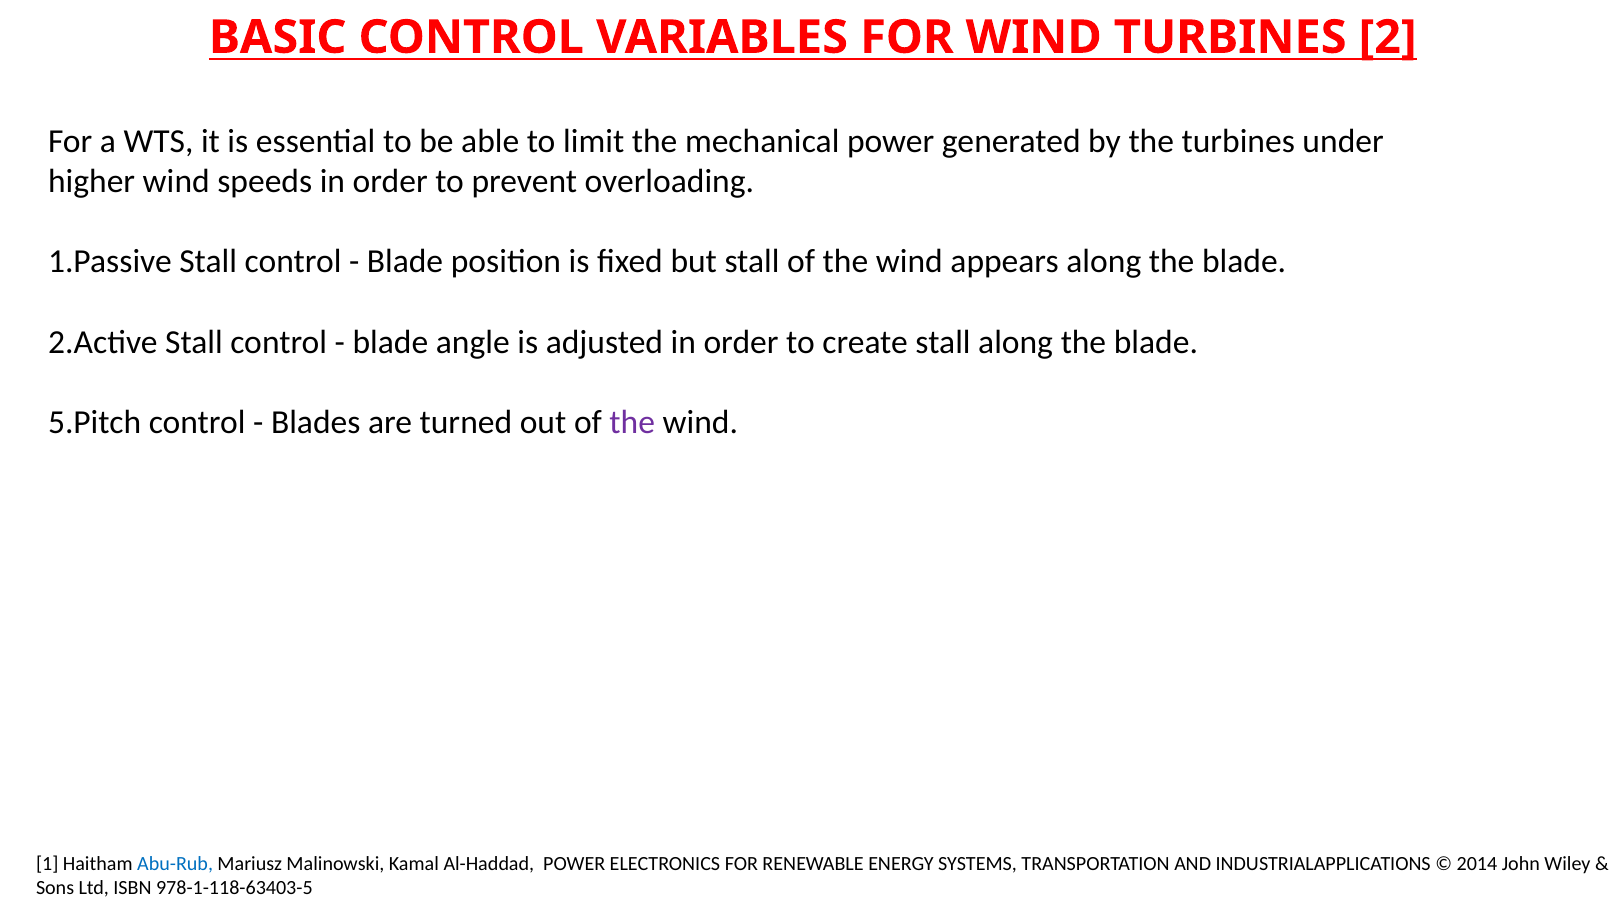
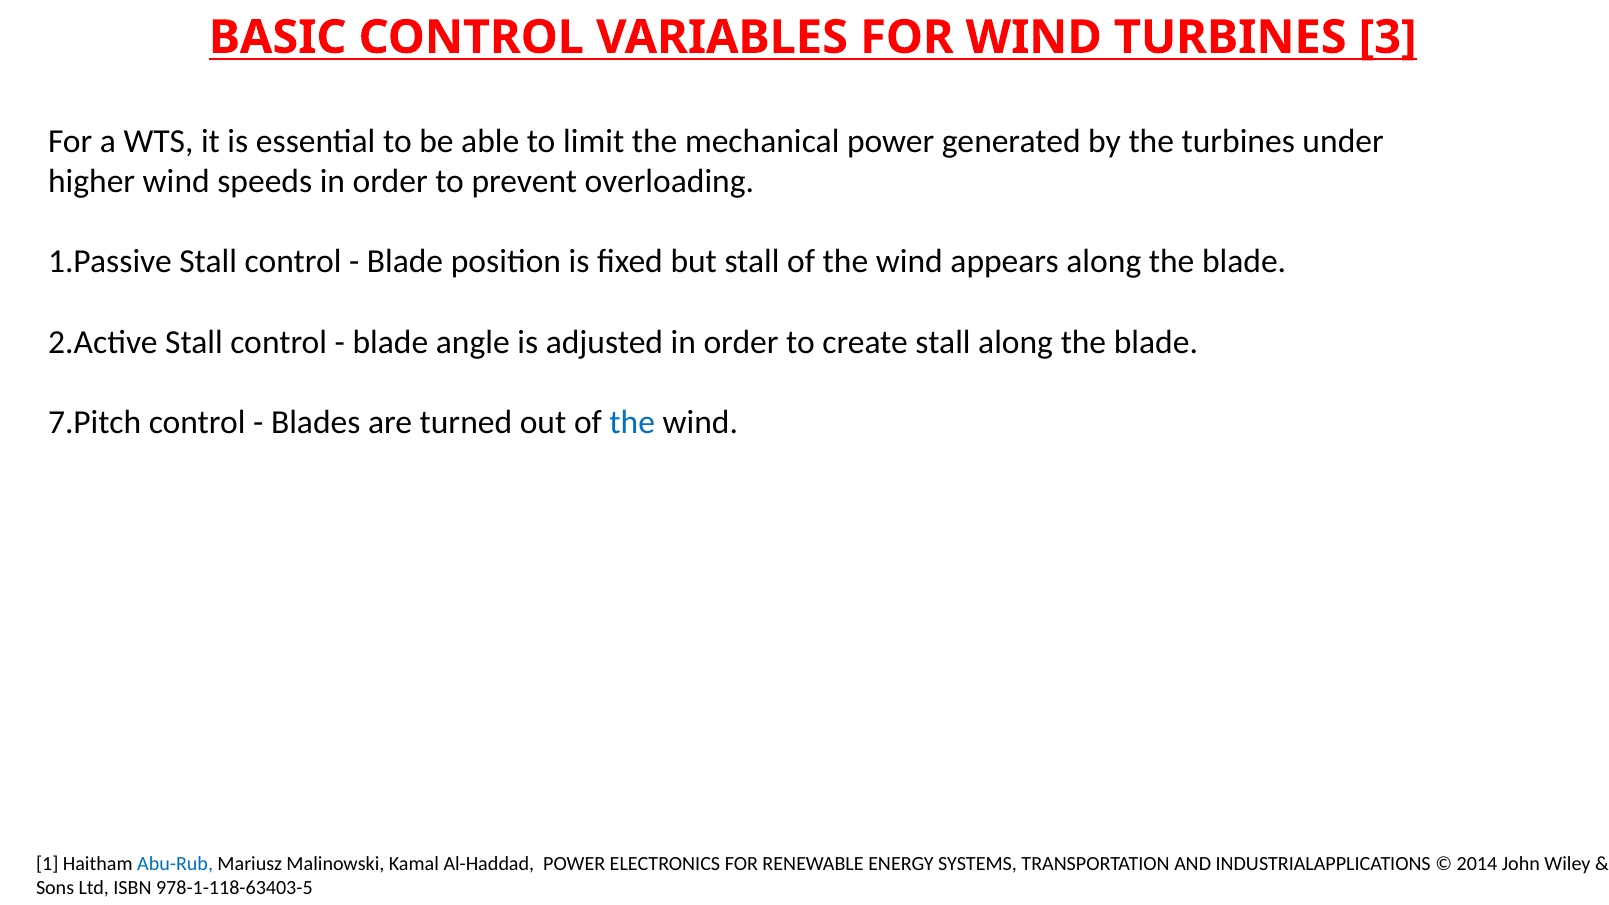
2: 2 -> 3 (1388, 37)
5.Pitch: 5.Pitch -> 7.Pitch (95, 423)
the colour: purple -> blue (632, 423)
